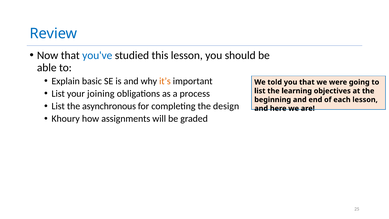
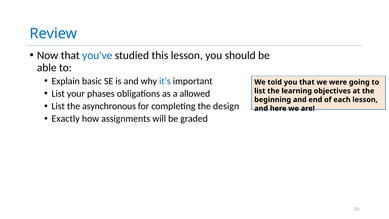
it’s colour: orange -> blue (165, 81)
joining: joining -> phases (101, 94)
process: process -> allowed (195, 94)
Khoury: Khoury -> Exactly (66, 119)
